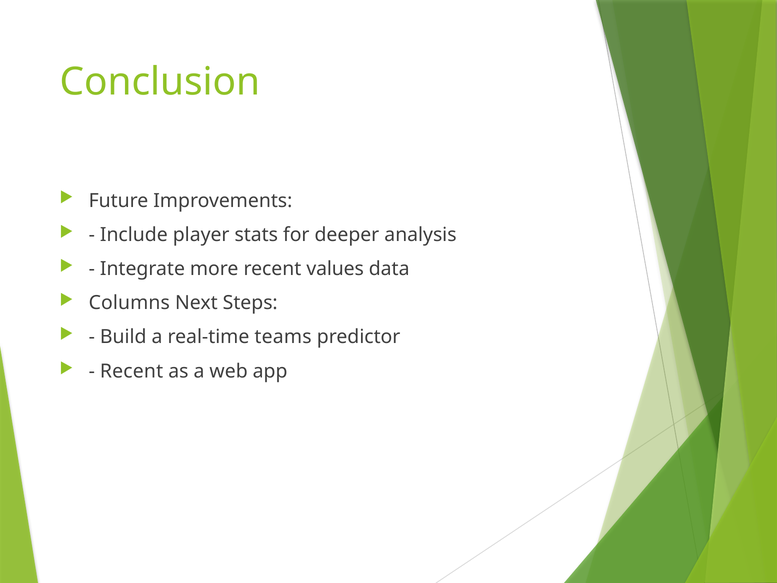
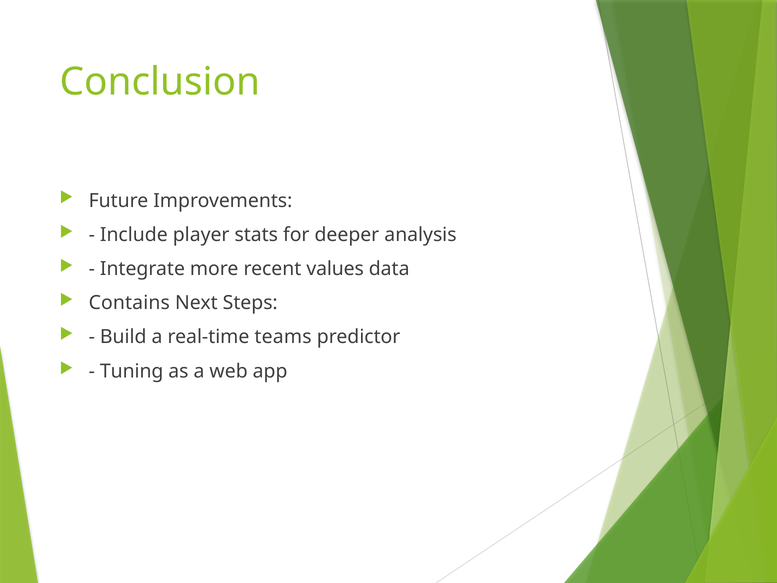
Columns: Columns -> Contains (129, 303)
Recent: Recent -> Tuning (132, 371)
